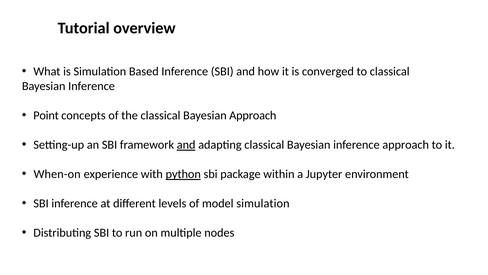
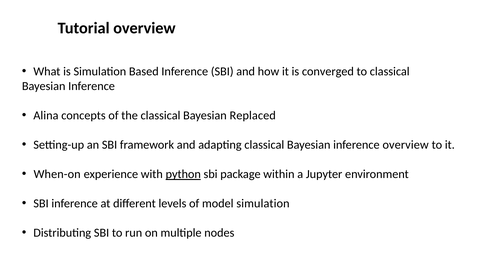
Point: Point -> Alina (46, 115)
Bayesian Approach: Approach -> Replaced (253, 115)
and underline: present -> none (186, 145)
inference approach: approach -> overview (406, 145)
